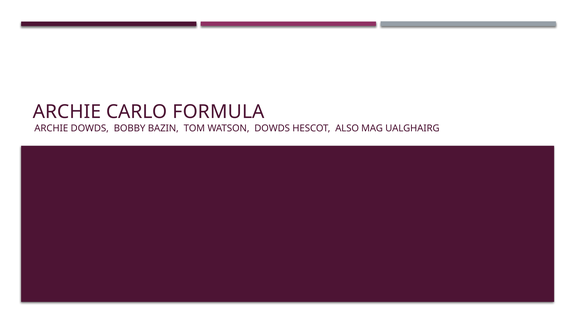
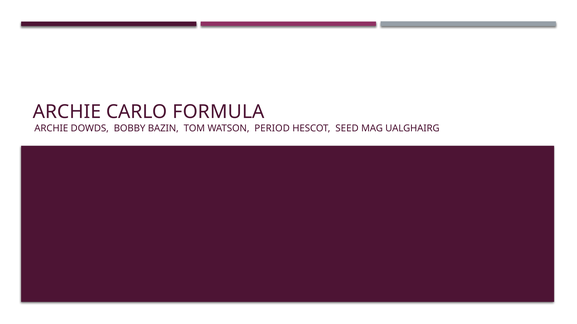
WATSON DOWDS: DOWDS -> PERIOD (272, 128)
ALSO: ALSO -> SEED (347, 128)
